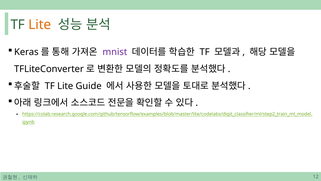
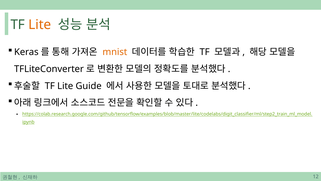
mnist colour: purple -> orange (115, 52)
